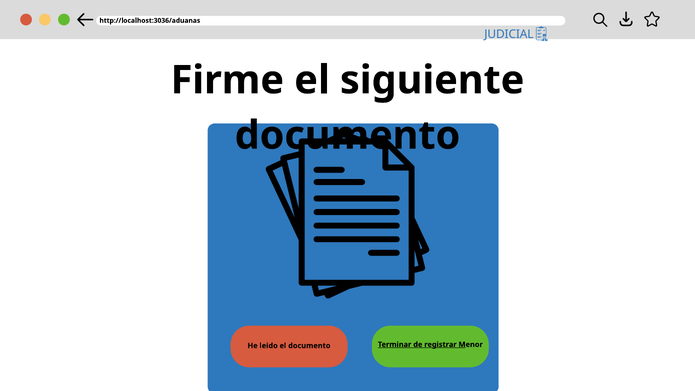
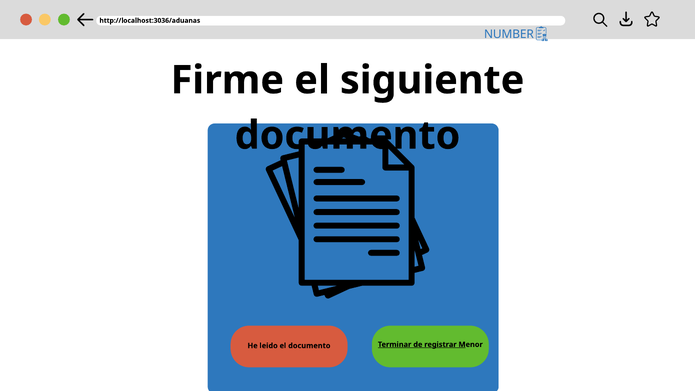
JUDICIAL: JUDICIAL -> NUMBER (509, 34)
